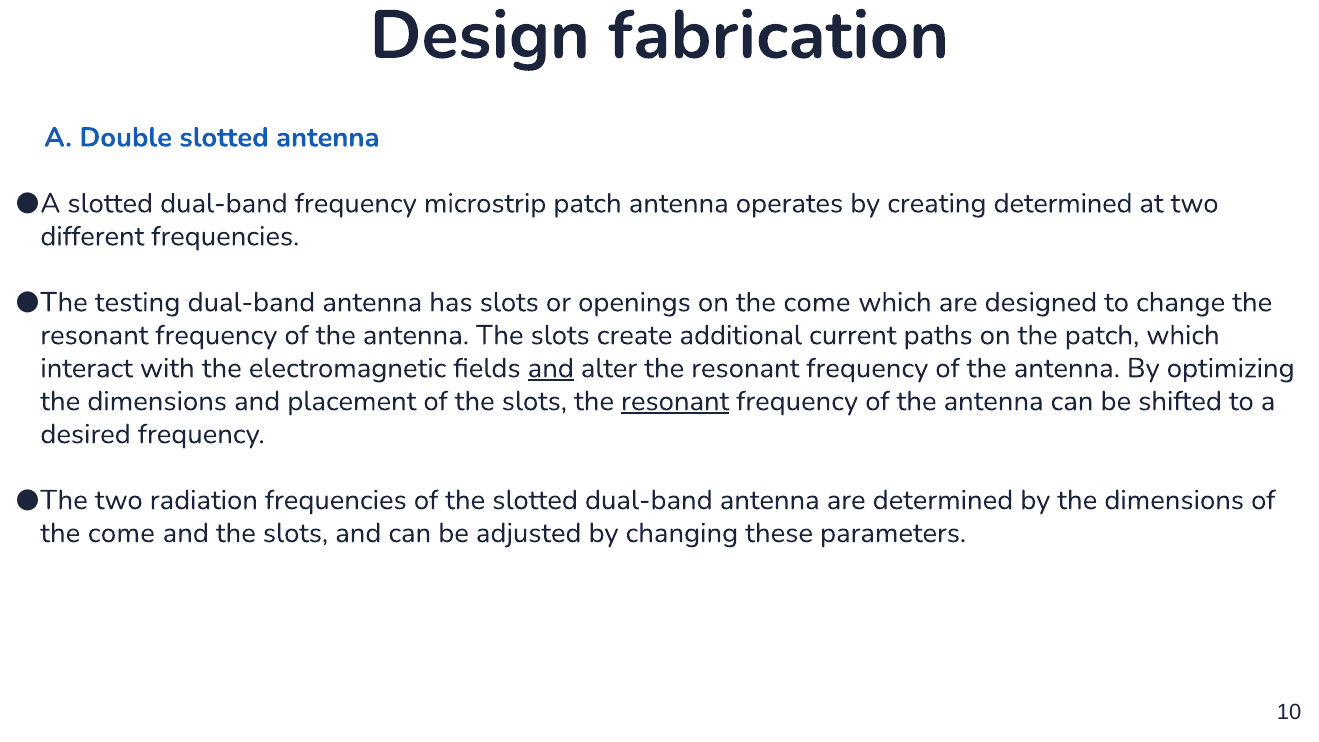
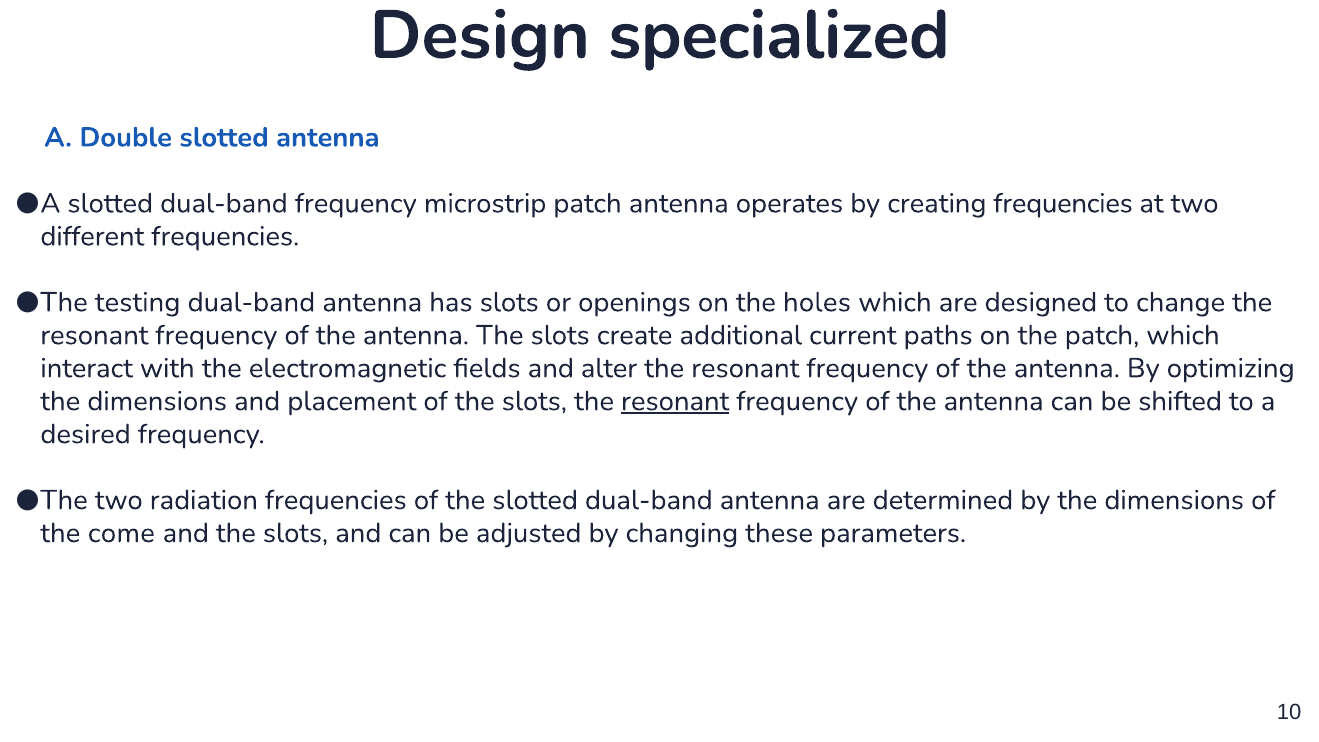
fabrication: fabrication -> specialized (779, 35)
creating determined: determined -> frequencies (1063, 203)
on the come: come -> holes (817, 302)
and underline: present -> none (551, 368)
